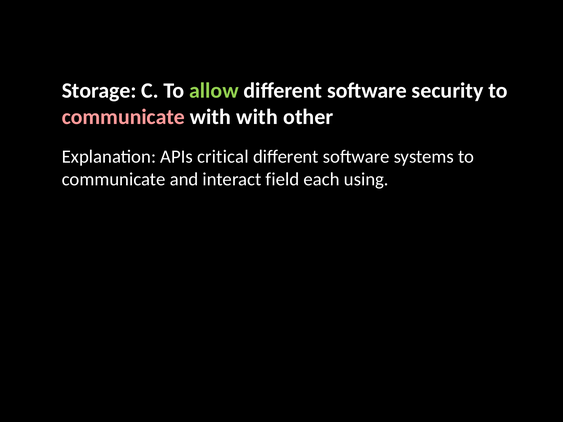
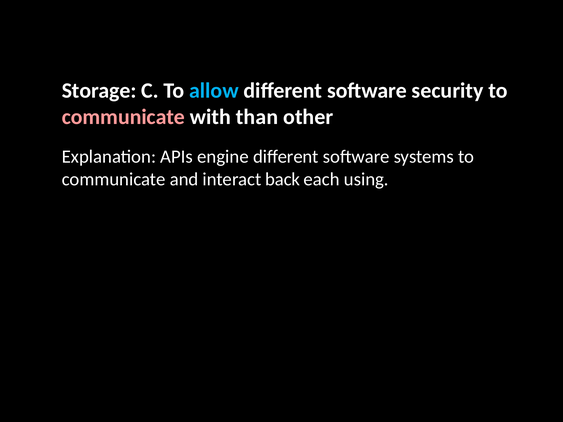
allow colour: light green -> light blue (214, 91)
with with: with -> than (257, 117)
critical: critical -> engine (223, 157)
field: field -> back (283, 179)
